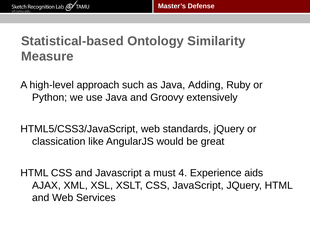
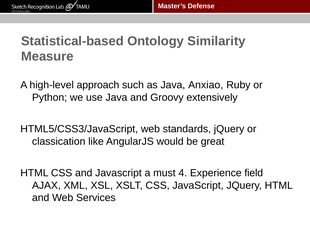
Adding: Adding -> Anxiao (206, 85)
aids: aids -> field (254, 173)
